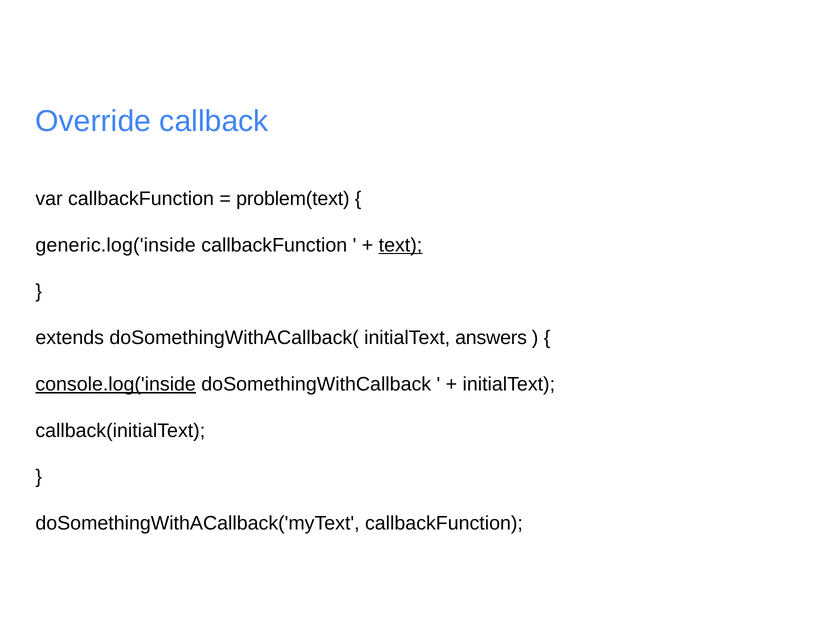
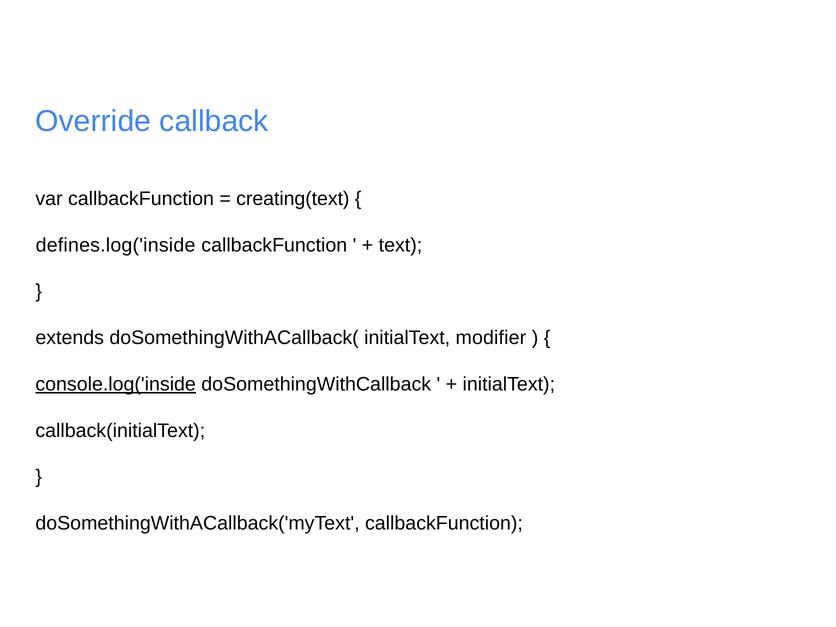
problem(text: problem(text -> creating(text (293, 199)
generic.log('inside: generic.log('inside -> defines.log('inside (116, 245)
text underline: present -> none (401, 245)
answers: answers -> modifier (491, 338)
